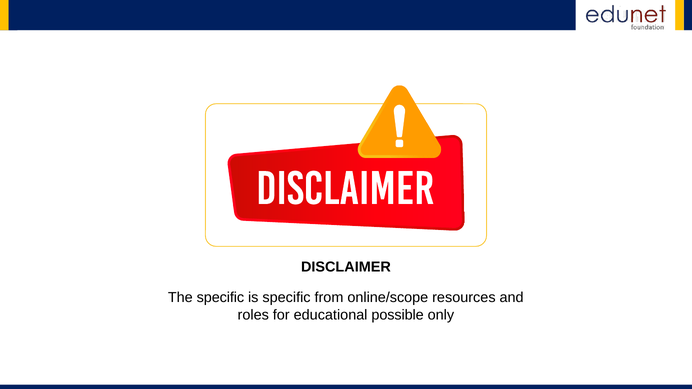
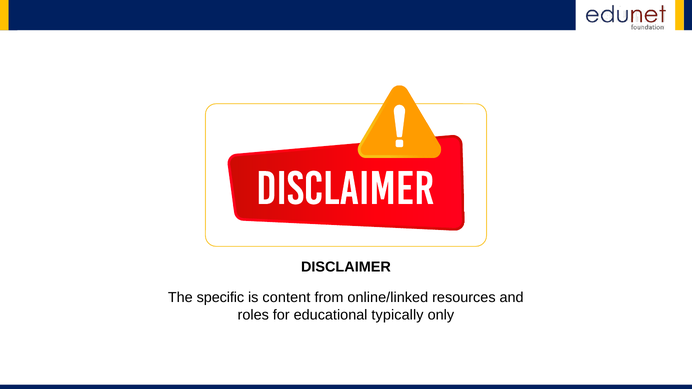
is specific: specific -> content (286, 298)
online/scope: online/scope -> online/linked (388, 298)
possible: possible -> typically (398, 315)
